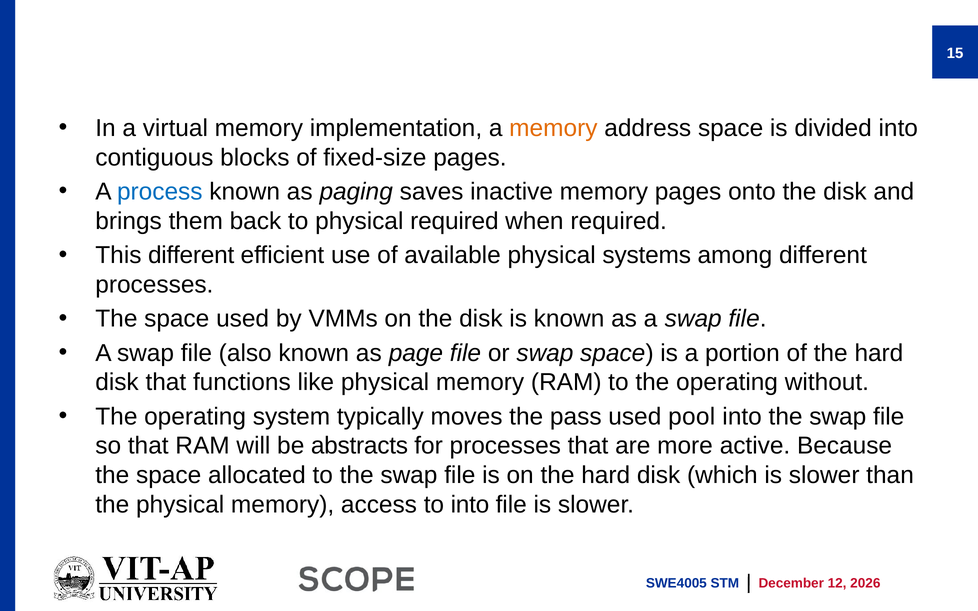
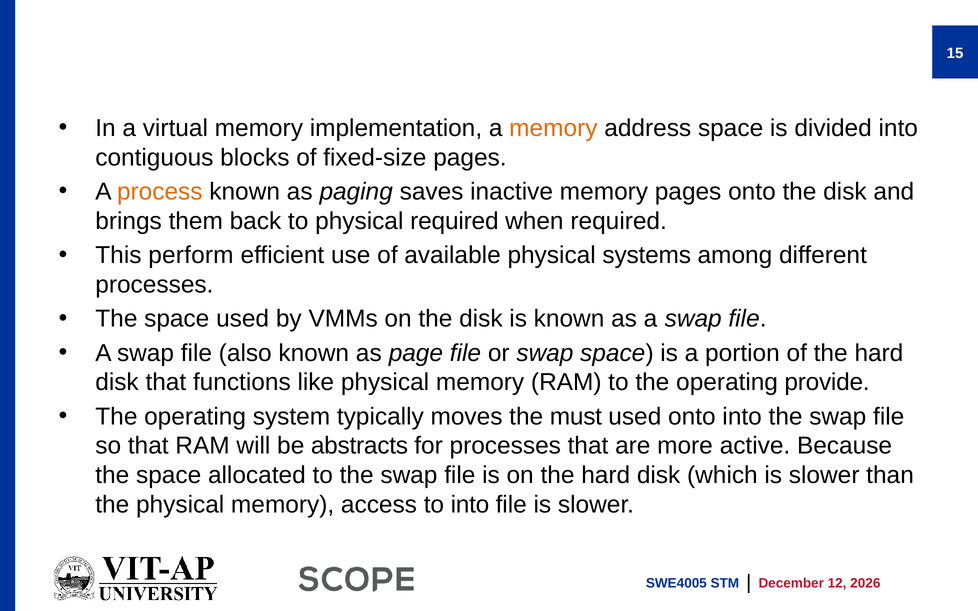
process colour: blue -> orange (160, 192)
This different: different -> perform (191, 255)
without: without -> provide (827, 383)
pass: pass -> must (576, 417)
used pool: pool -> onto (692, 417)
